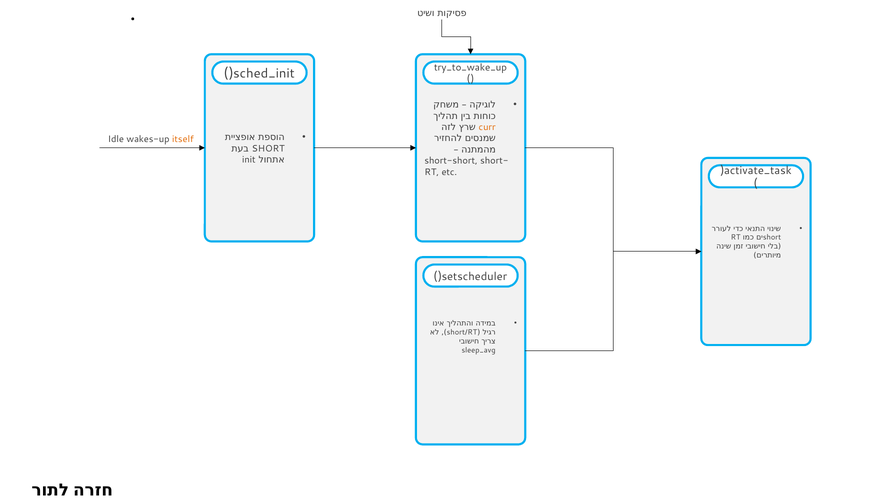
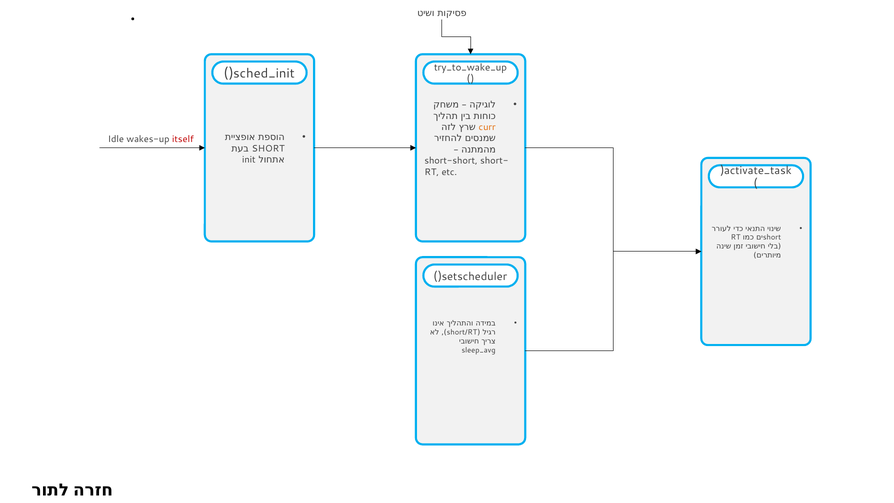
itself colour: orange -> red (183, 139)
